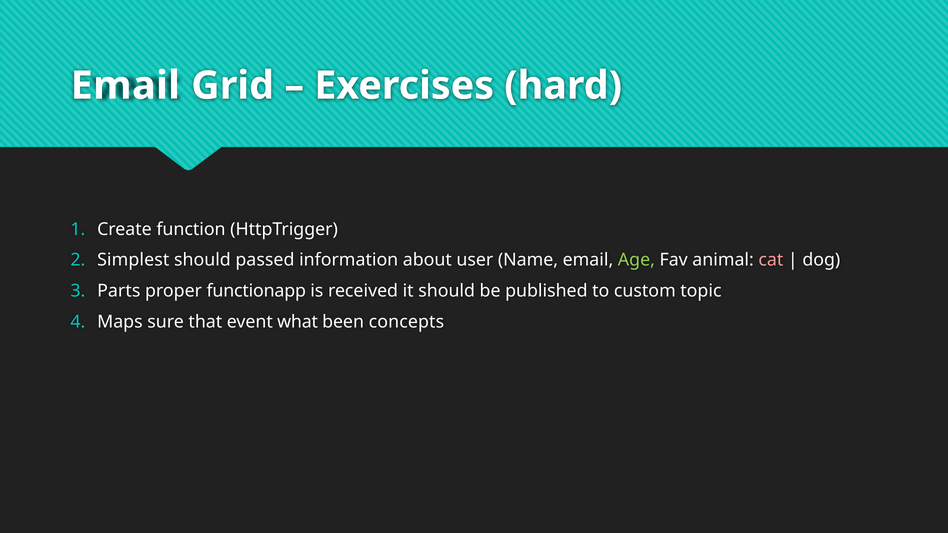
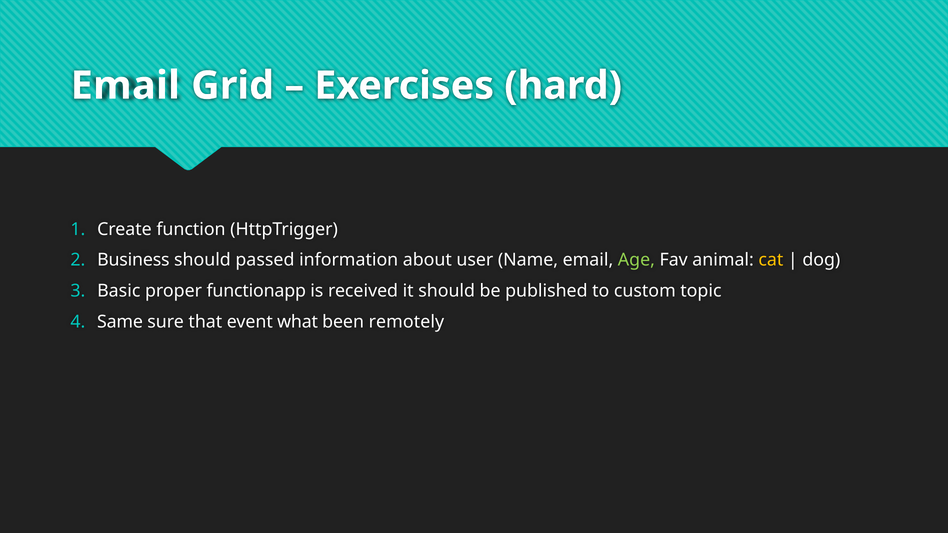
Simplest: Simplest -> Business (133, 260)
cat colour: pink -> yellow (771, 260)
Parts: Parts -> Basic (119, 291)
Maps: Maps -> Same (120, 322)
concepts: concepts -> remotely (406, 322)
